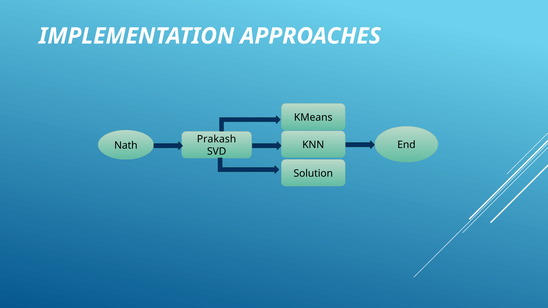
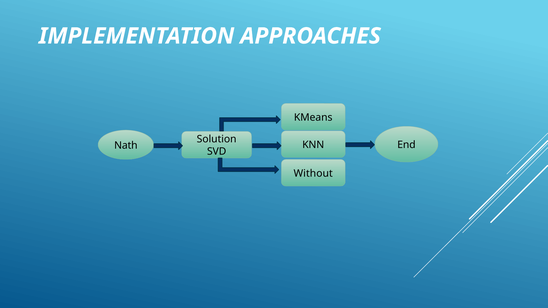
Prakash: Prakash -> Solution (217, 139)
Solution: Solution -> Without (313, 174)
